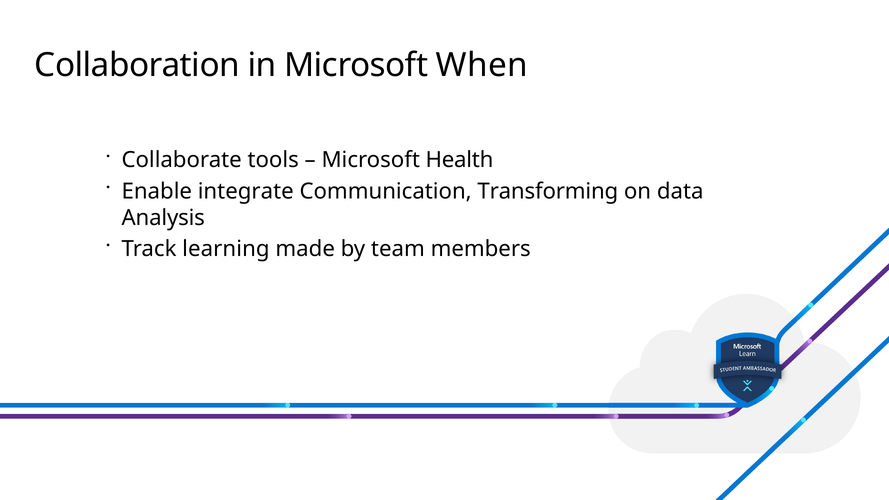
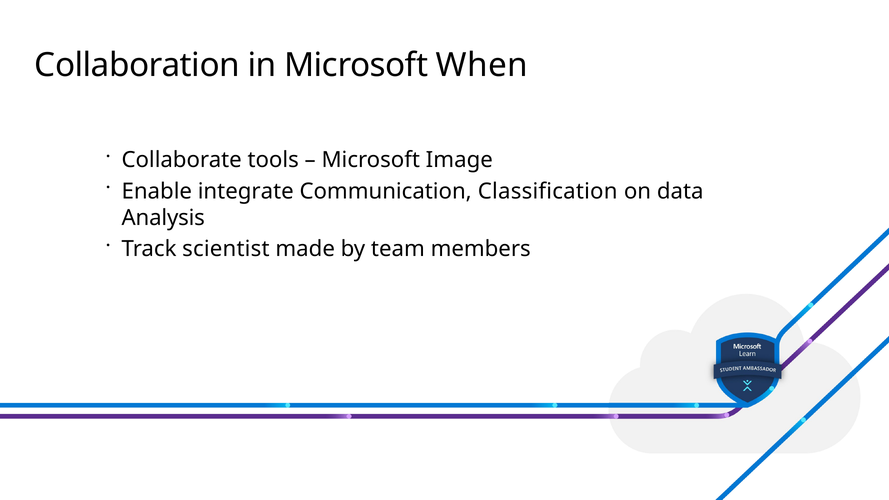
Health: Health -> Image (459, 160)
Transforming: Transforming -> Classification (548, 191)
learning: learning -> scientist (226, 249)
